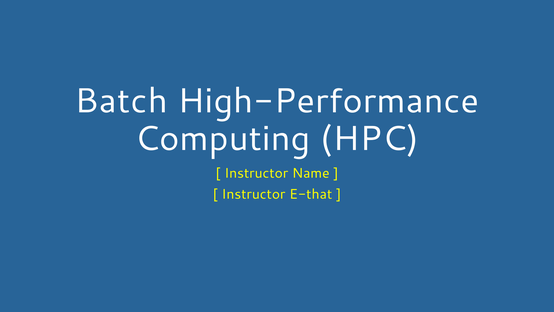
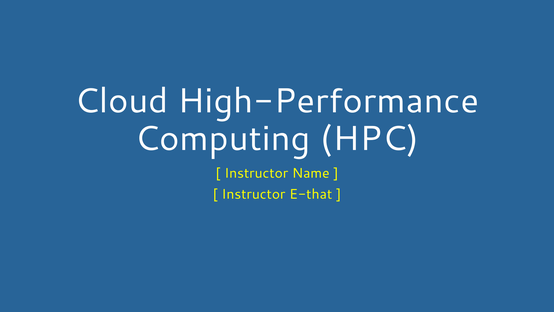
Batch: Batch -> Cloud (121, 101)
